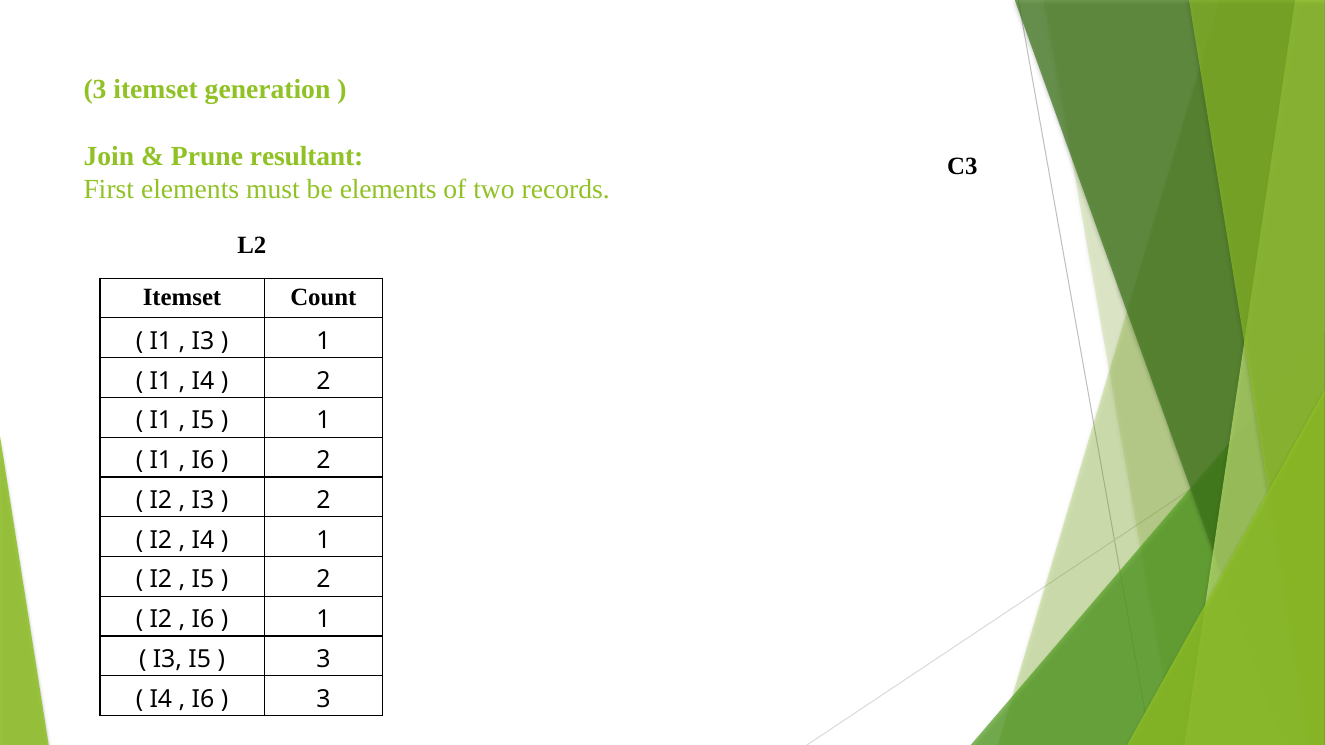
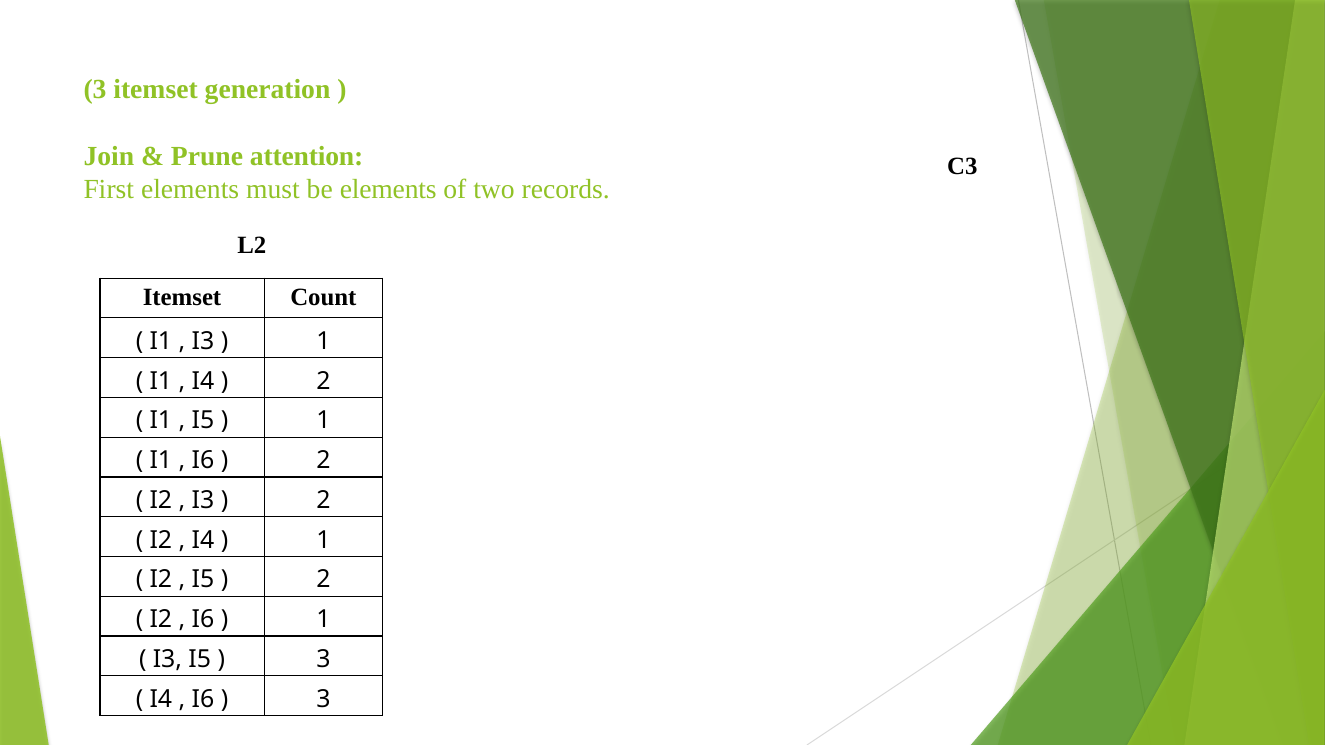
resultant: resultant -> attention (307, 156)
